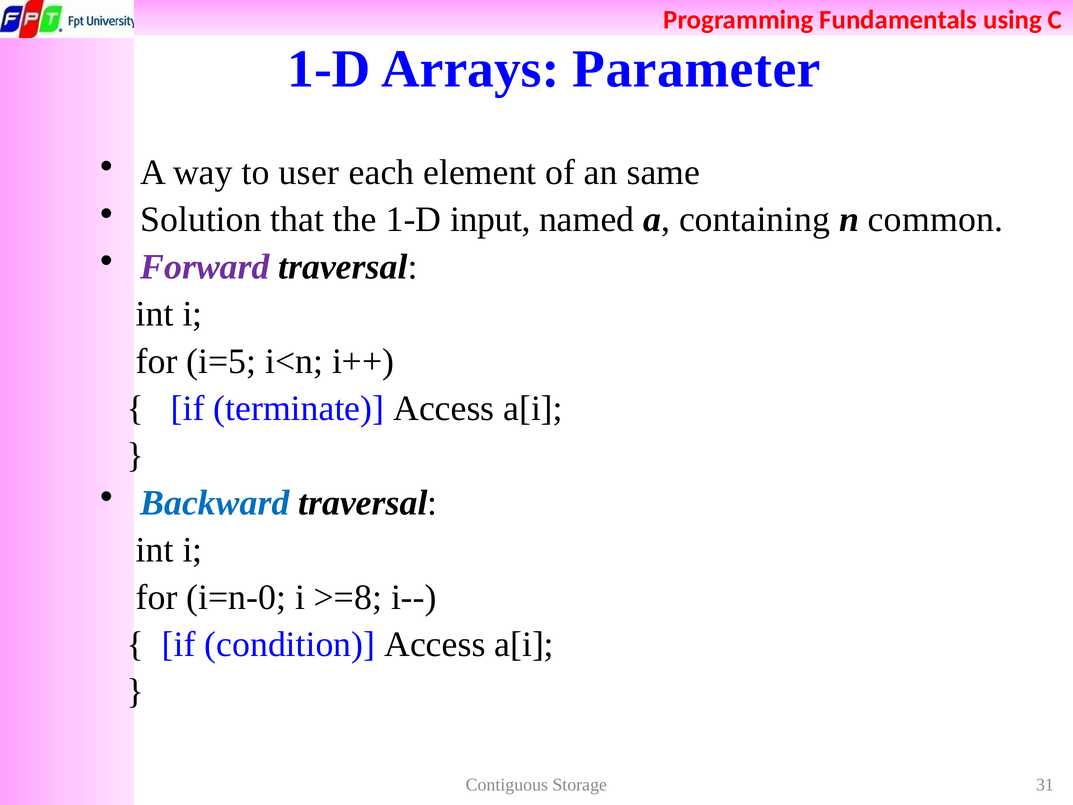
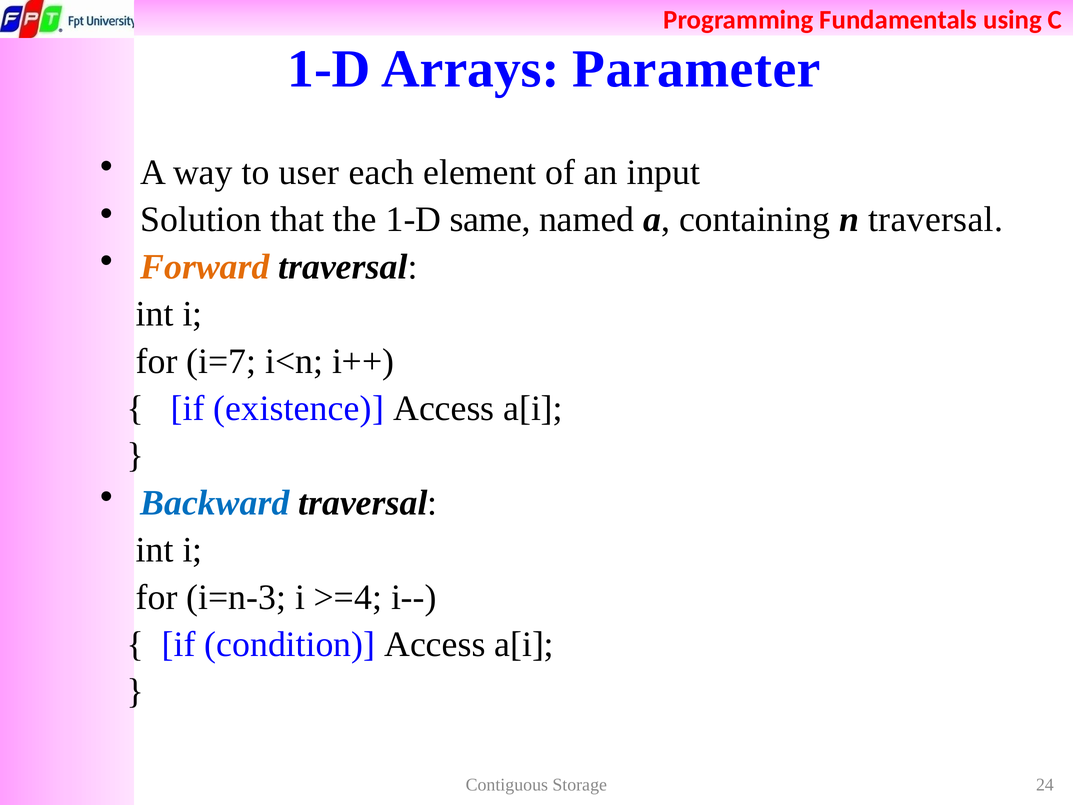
same: same -> input (663, 172)
input: input -> same (490, 220)
n common: common -> traversal (936, 220)
Forward colour: purple -> orange (205, 267)
i=5: i=5 -> i=7 (221, 361)
terminate: terminate -> existence (299, 408)
i=n-0: i=n-0 -> i=n-3 (236, 597)
>=8: >=8 -> >=4 (348, 597)
31: 31 -> 24 (1045, 785)
